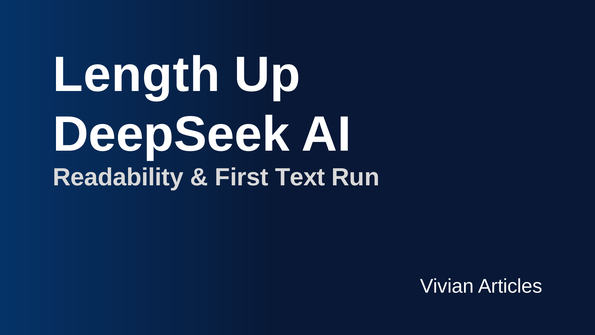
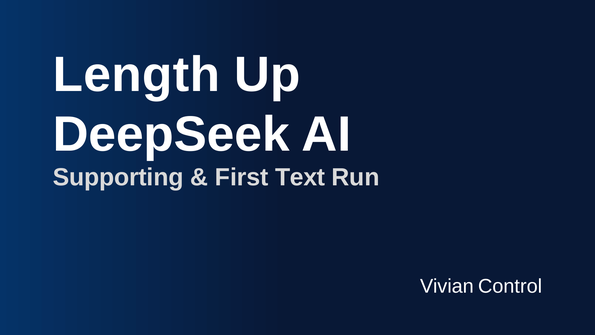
Readability: Readability -> Supporting (118, 177)
Articles: Articles -> Control (510, 286)
